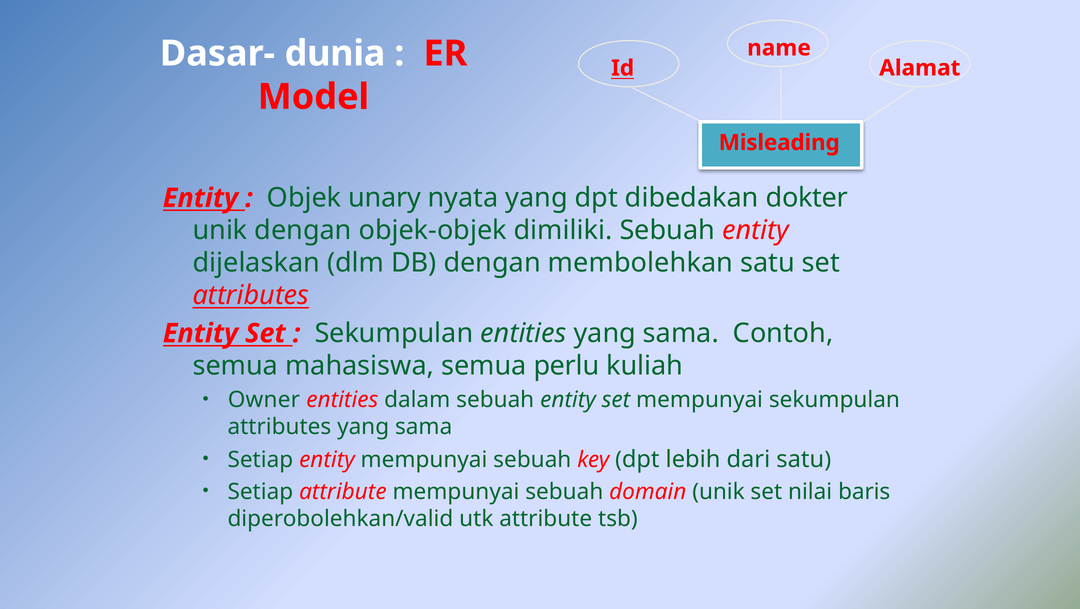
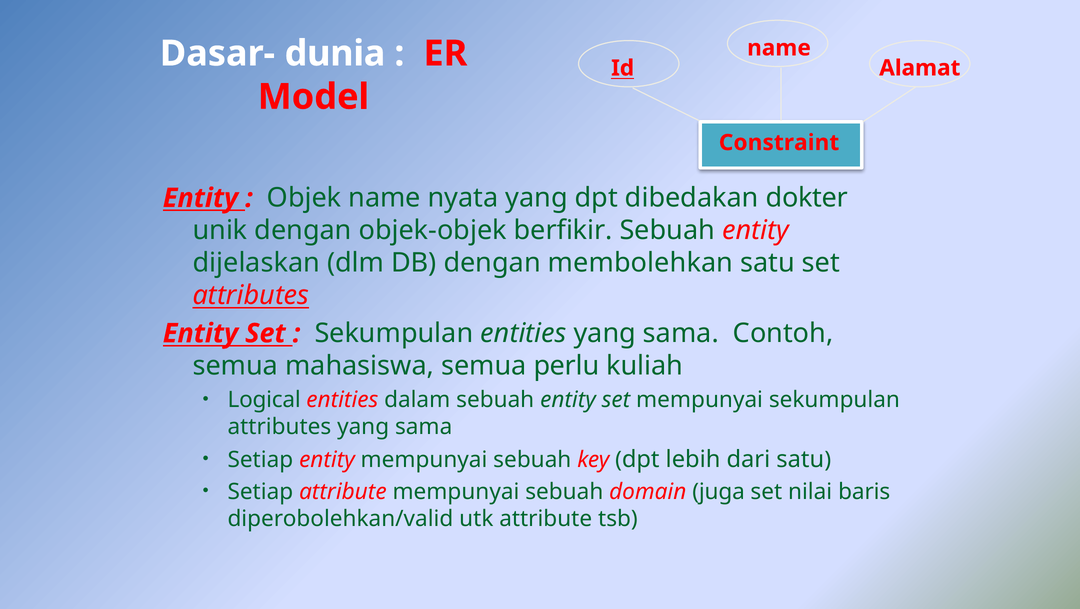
Misleading: Misleading -> Constraint (779, 143)
Objek unary: unary -> name (385, 198)
dimiliki: dimiliki -> berfikir (563, 231)
Owner: Owner -> Logical (264, 400)
domain unik: unik -> juga (719, 492)
